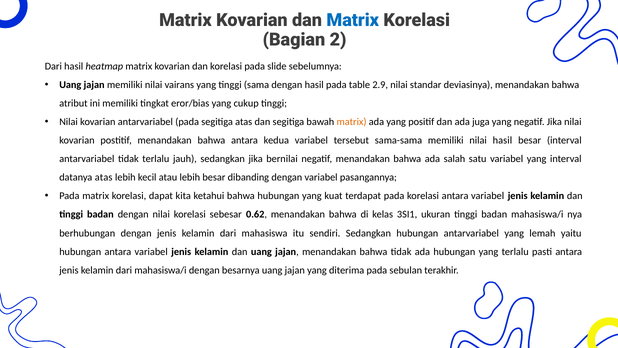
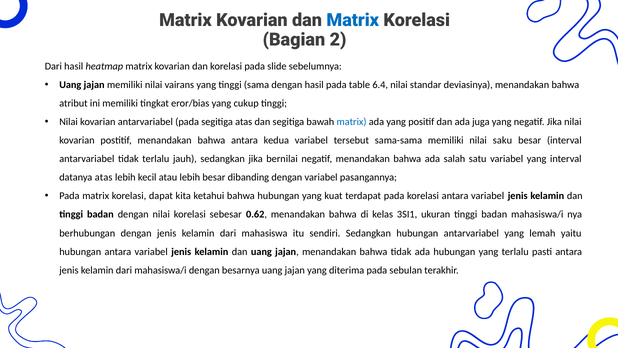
2.9: 2.9 -> 6.4 (380, 85)
matrix colour: orange -> blue (352, 122)
nilai hasil: hasil -> saku (502, 140)
